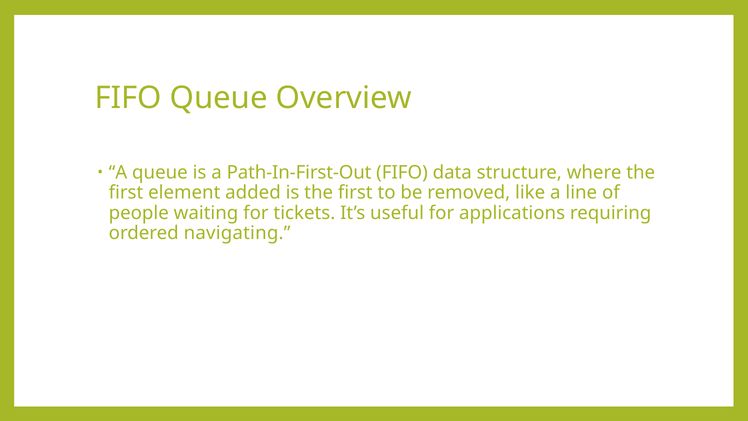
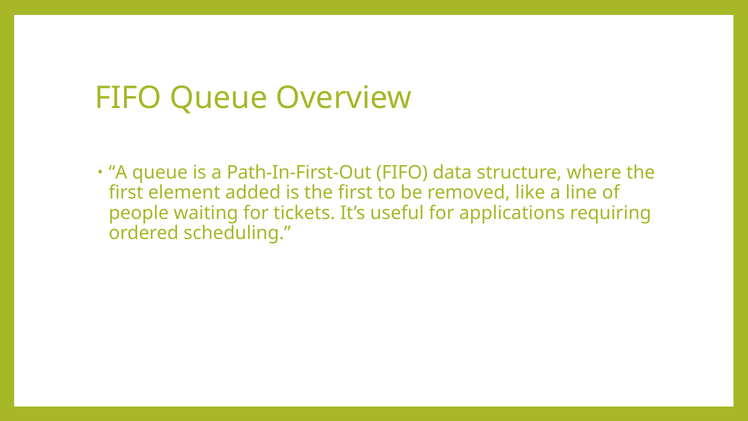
navigating: navigating -> scheduling (237, 233)
